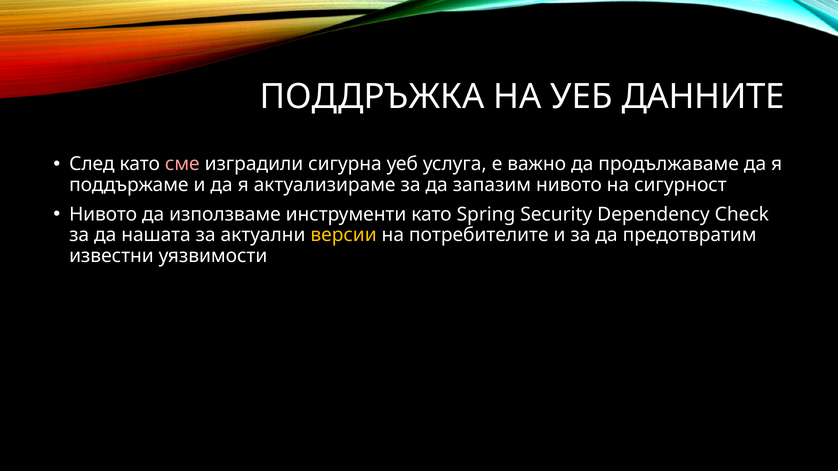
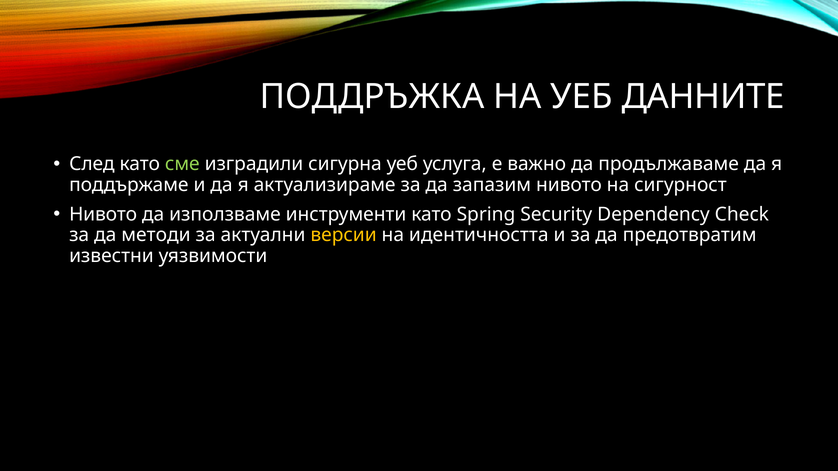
сме colour: pink -> light green (182, 164)
нашата: нашата -> методи (156, 235)
потребителите: потребителите -> идентичността (479, 235)
